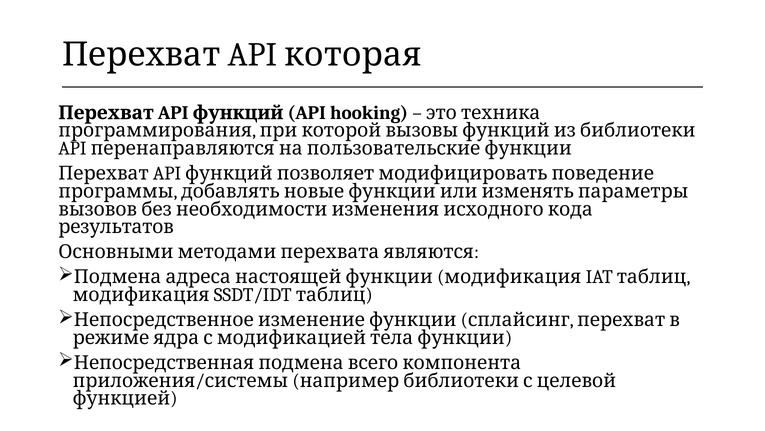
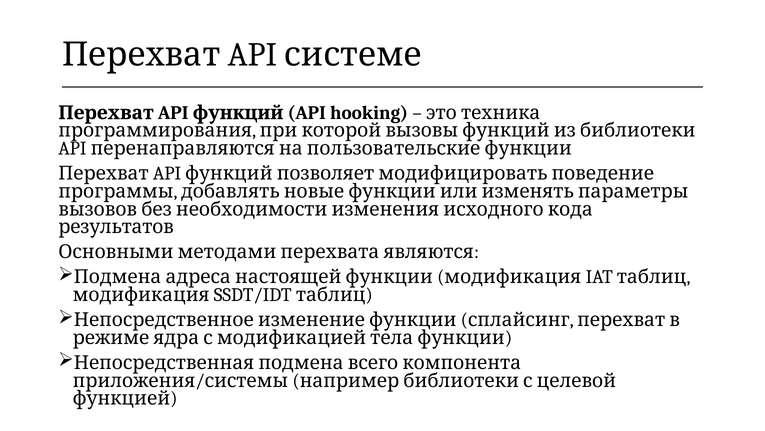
которая: которая -> системе (353, 55)
